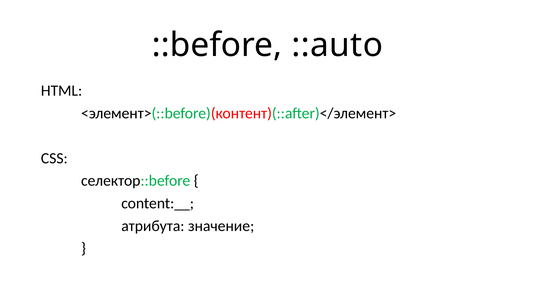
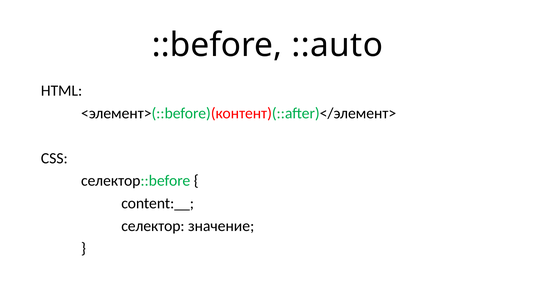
атрибута: атрибута -> селектор (153, 225)
